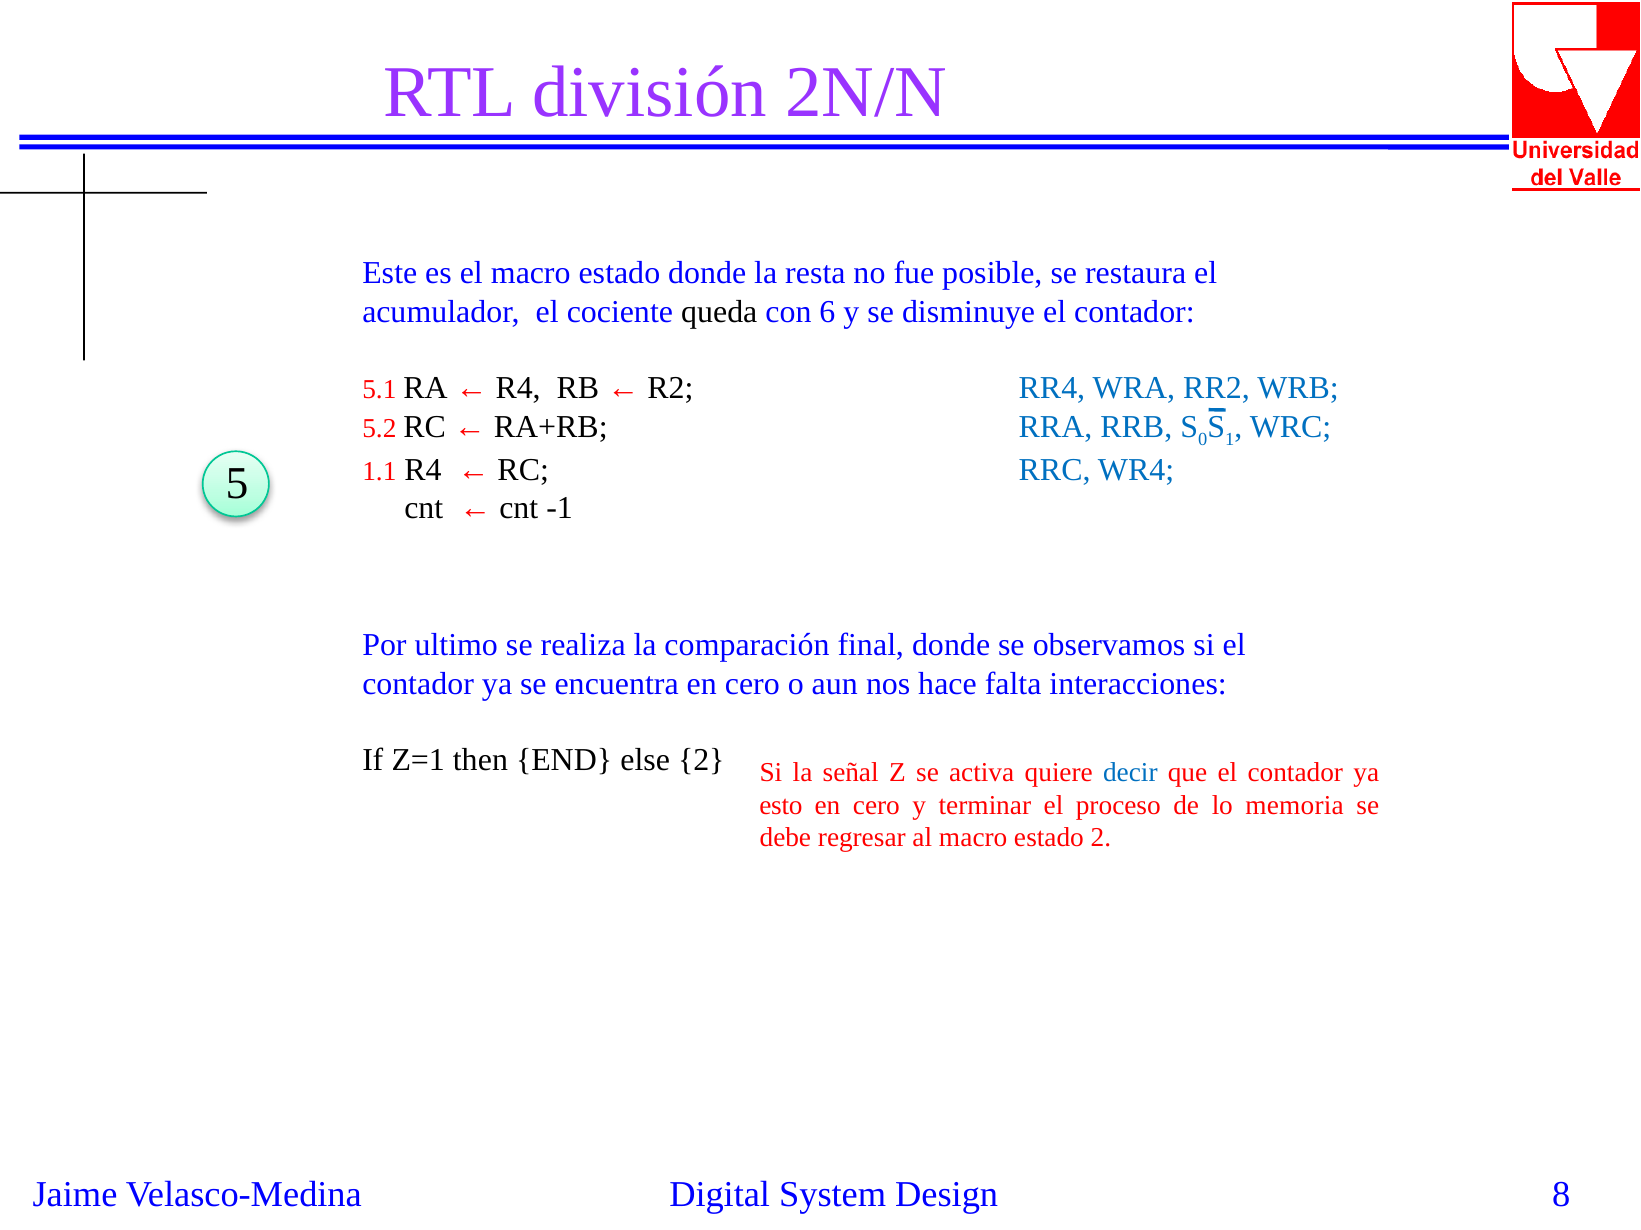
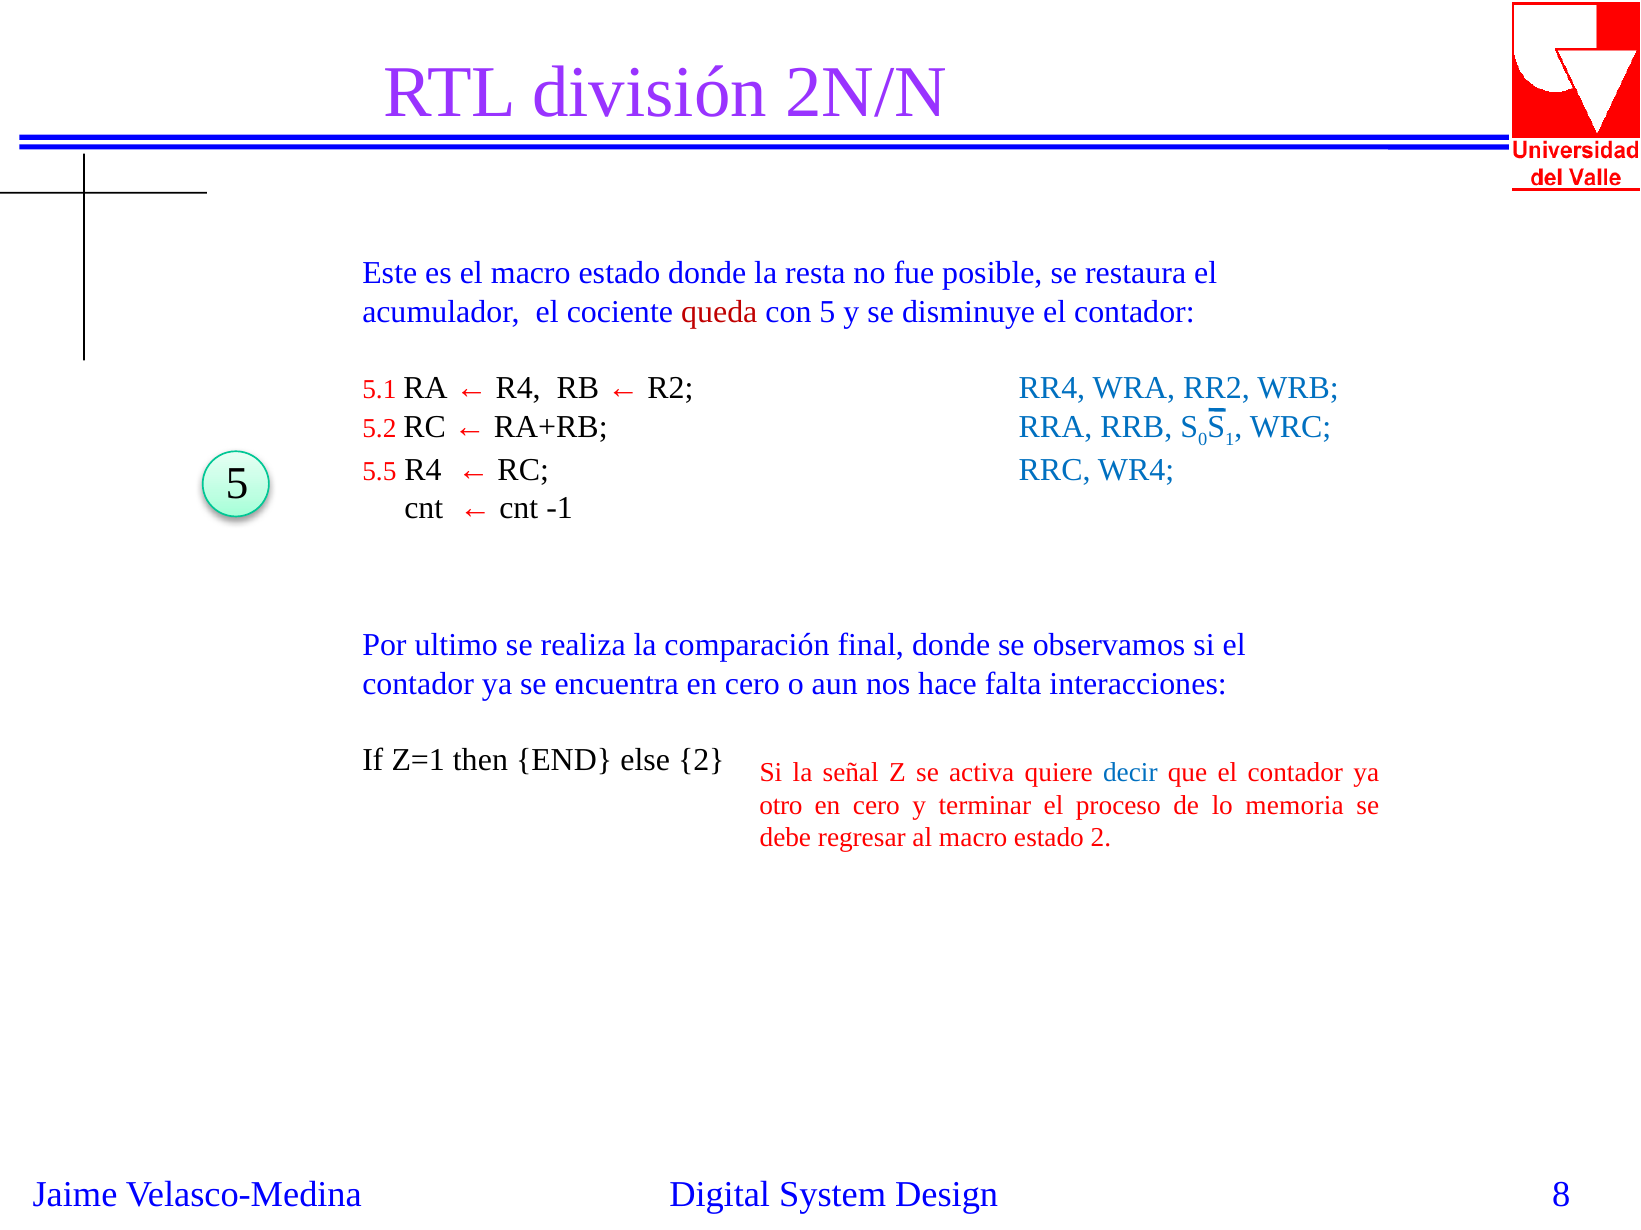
queda colour: black -> red (719, 312)
con 6: 6 -> 5 (827, 312)
1.1: 1.1 -> 5.5 (379, 472)
esto: esto -> otro (781, 806)
